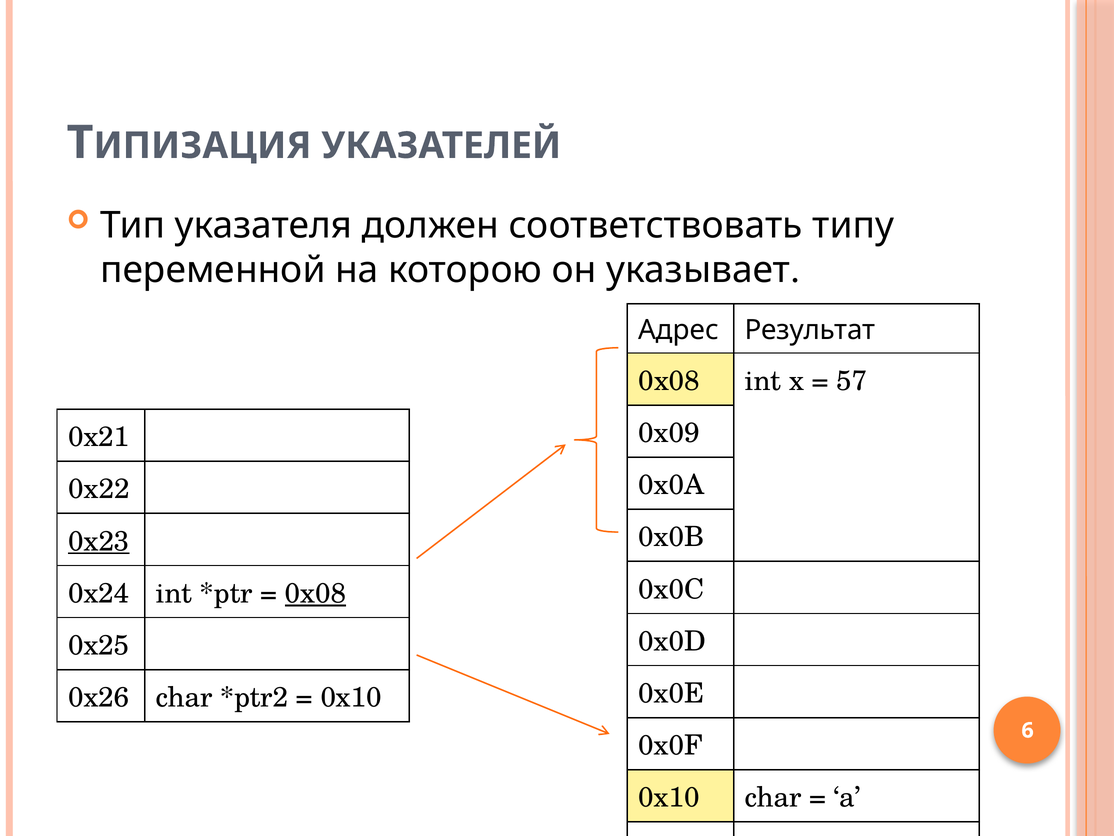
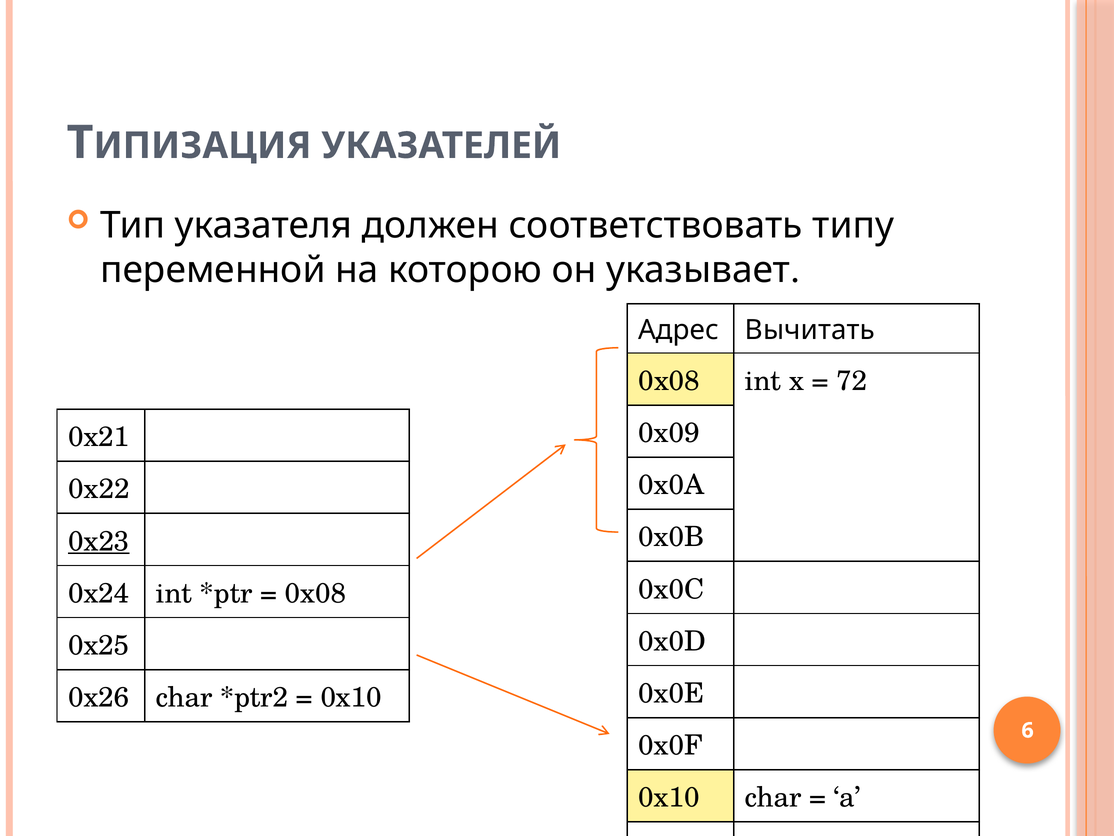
Результат: Результат -> Вычитать (810, 330)
57: 57 -> 72 (852, 381)
0x08 underline: present -> none (316, 593)
